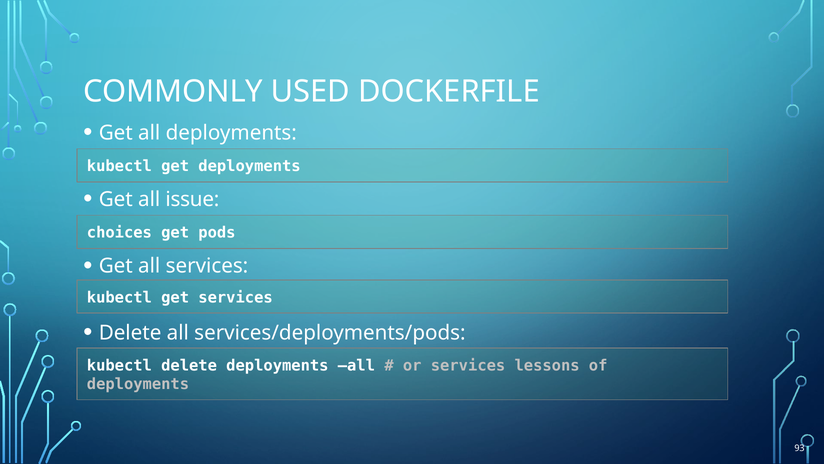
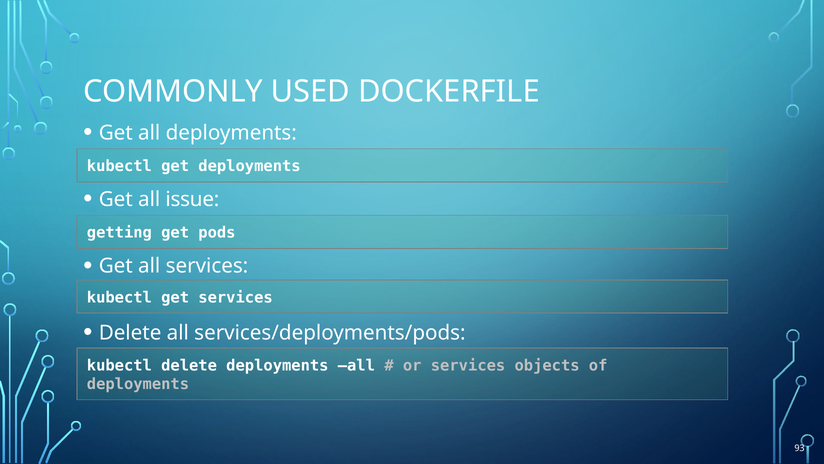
choices: choices -> getting (119, 233)
lessons: lessons -> objects (547, 365)
